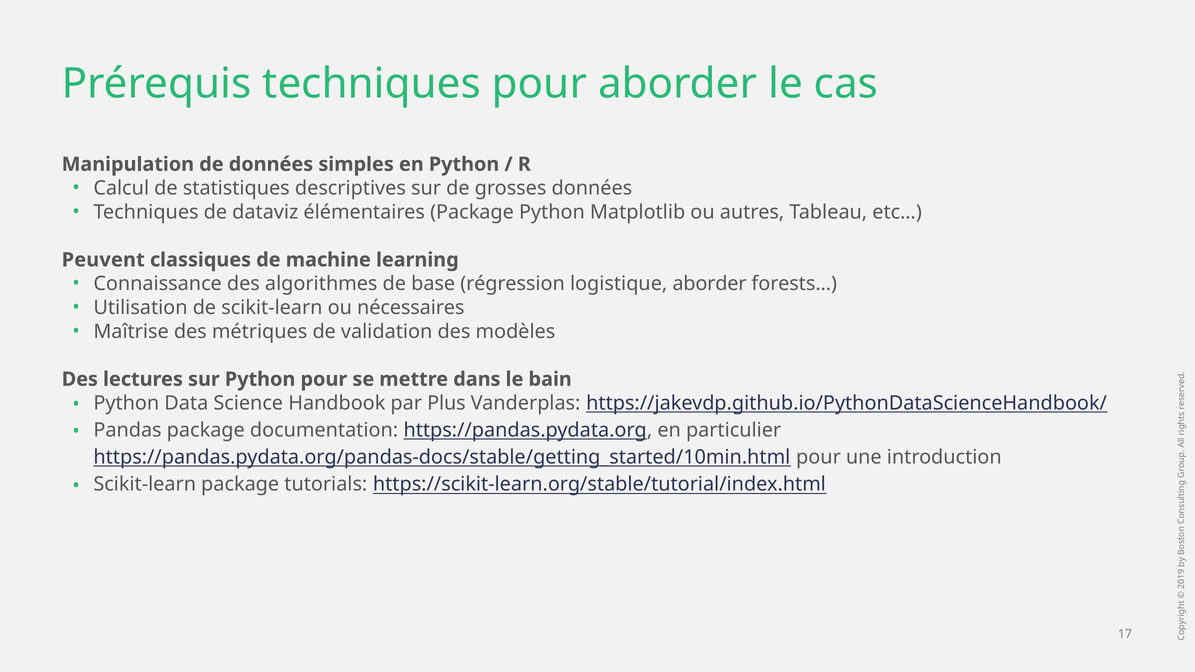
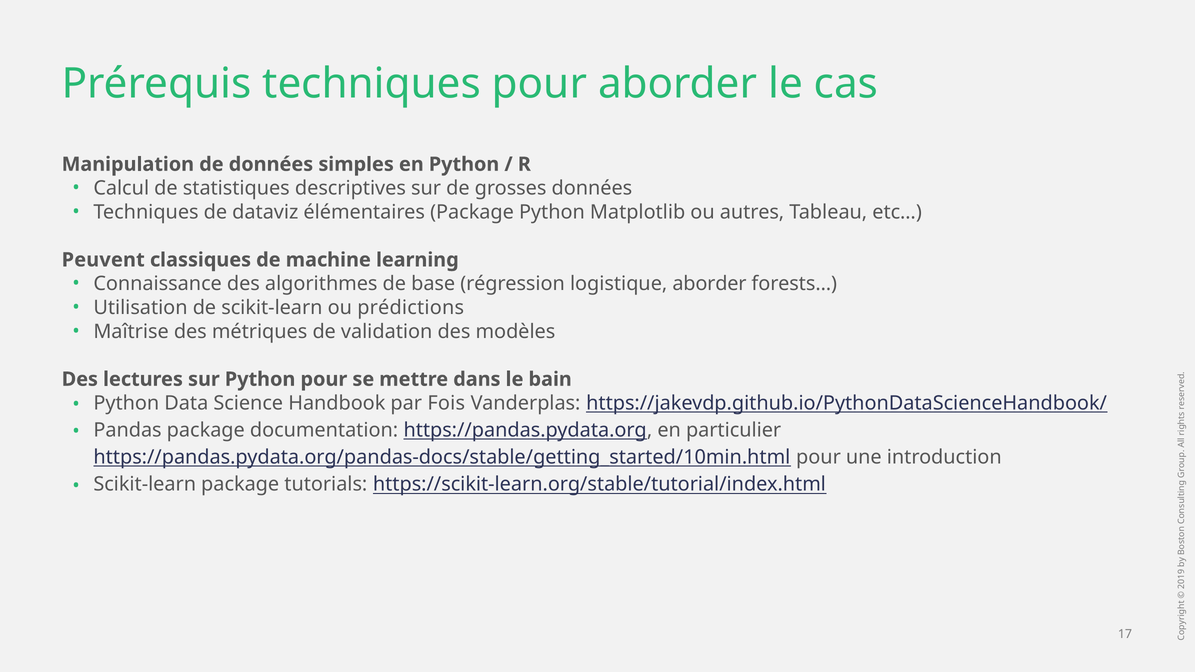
nécessaires: nécessaires -> prédictions (411, 308)
Plus: Plus -> Fois (446, 403)
